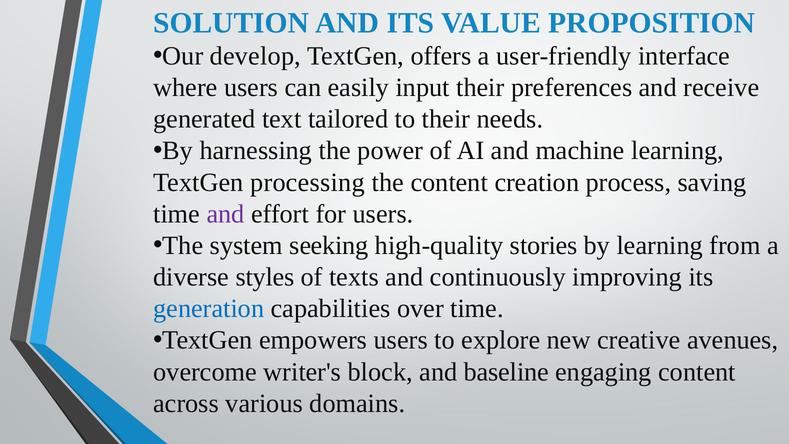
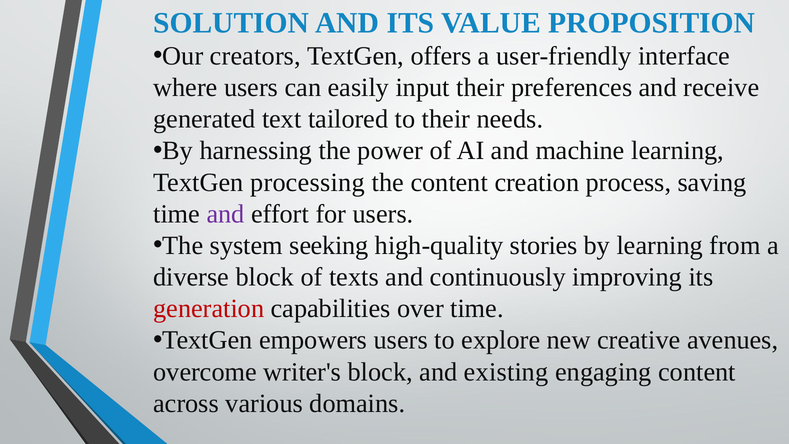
develop: develop -> creators (255, 56)
diverse styles: styles -> block (265, 277)
generation colour: blue -> red (209, 309)
baseline: baseline -> existing (506, 372)
